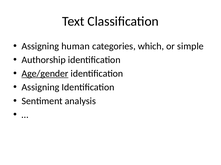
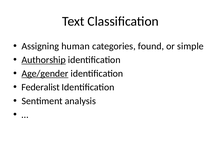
which: which -> found (151, 46)
Authorship underline: none -> present (44, 60)
Assigning: Assigning -> Federalist (41, 88)
